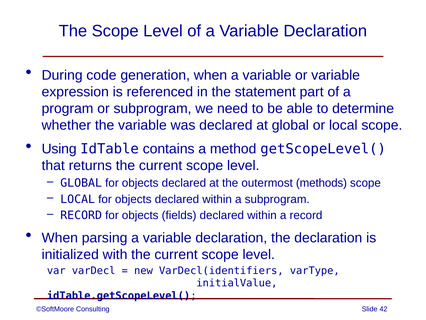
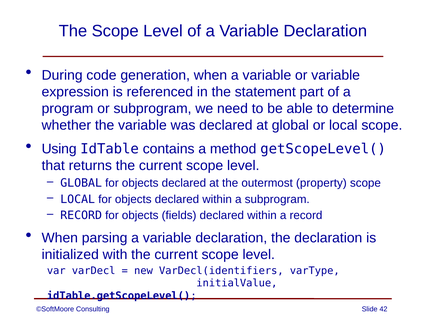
methods: methods -> property (321, 183)
